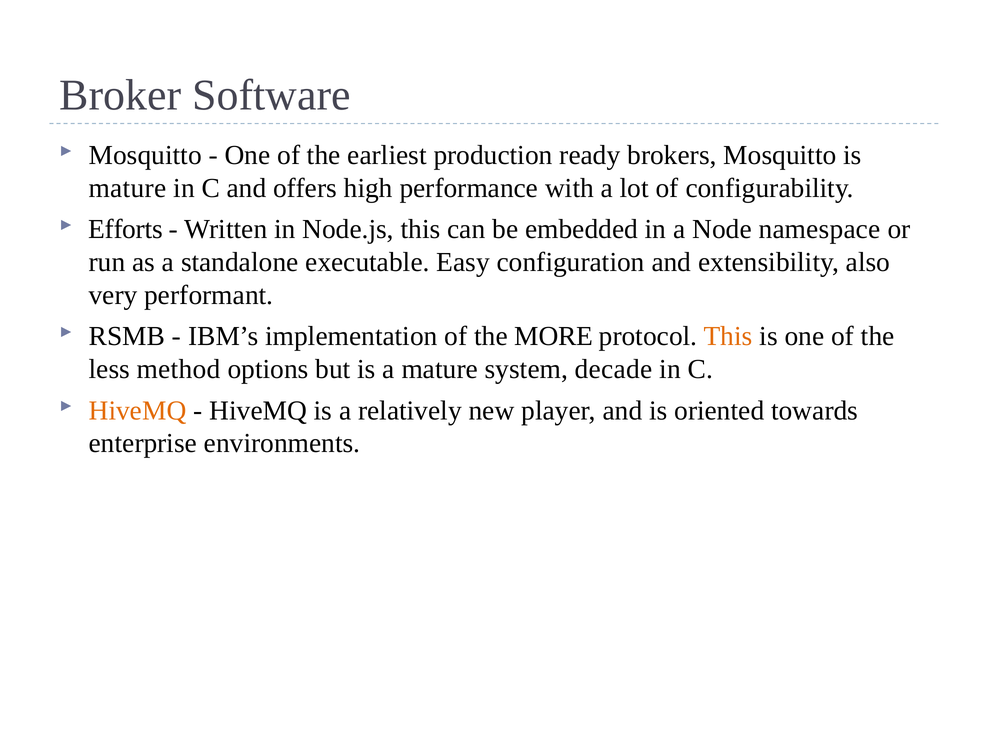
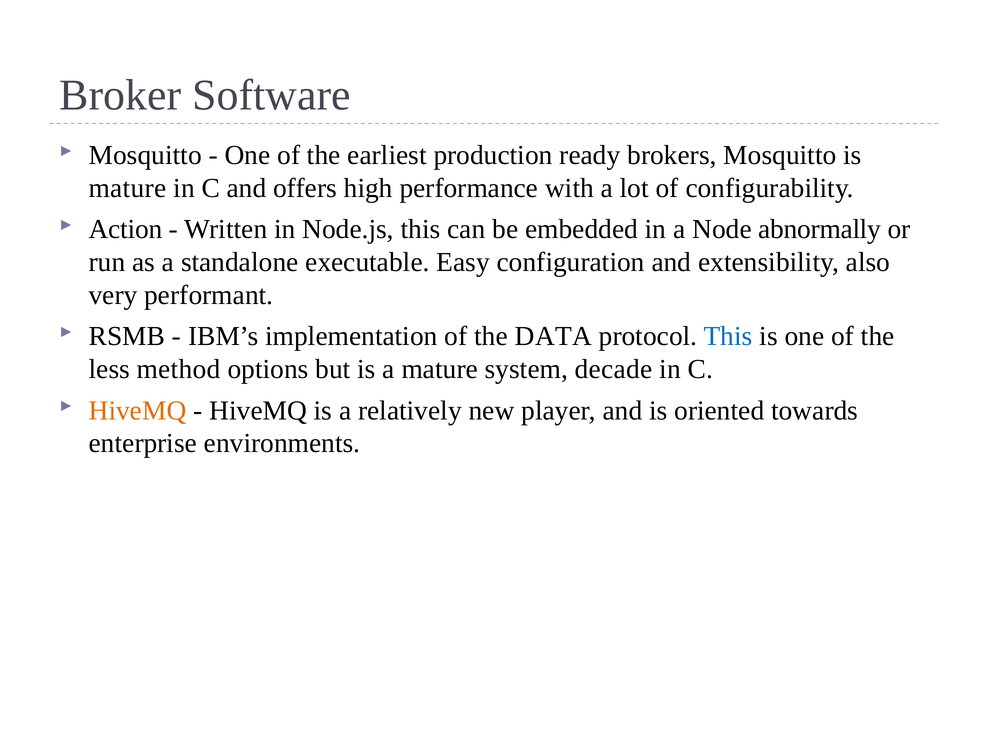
Efforts: Efforts -> Action (126, 229)
namespace: namespace -> abnormally (820, 229)
MORE: MORE -> DATA (553, 336)
This colour: orange -> blue (728, 336)
